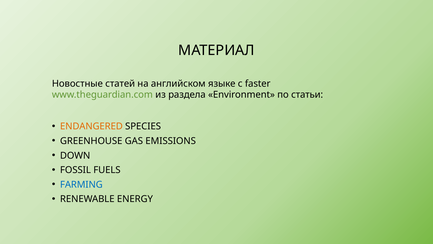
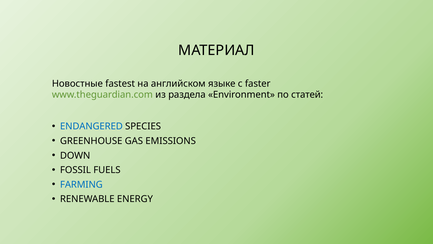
статей: статей -> fastest (120, 84)
статьи: статьи -> статей (307, 94)
ENDANGERED colour: orange -> blue (91, 126)
